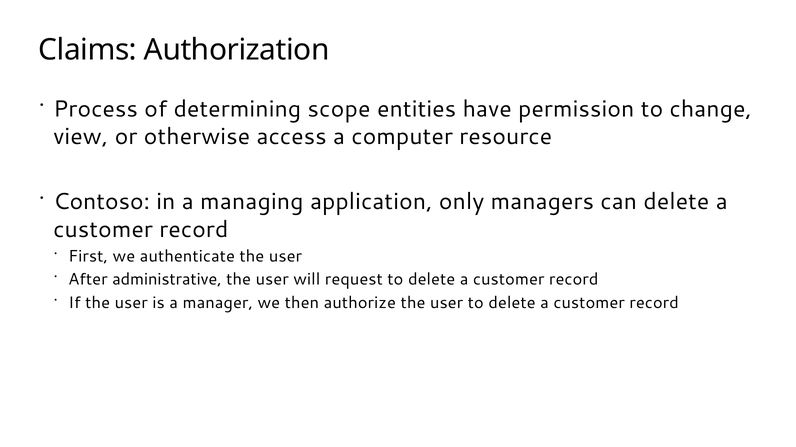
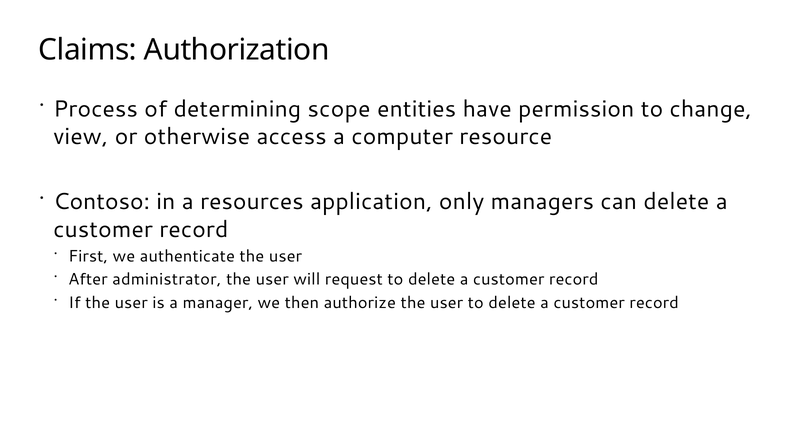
managing: managing -> resources (252, 202)
administrative: administrative -> administrator (167, 280)
